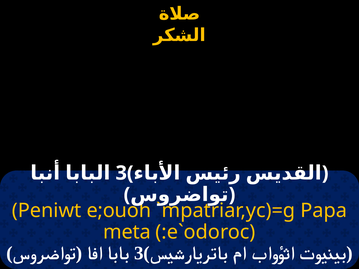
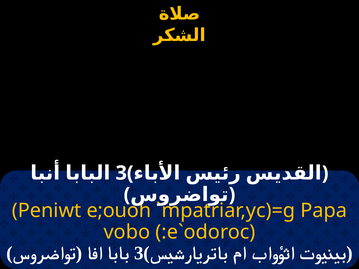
meta: meta -> vobo (127, 232)
